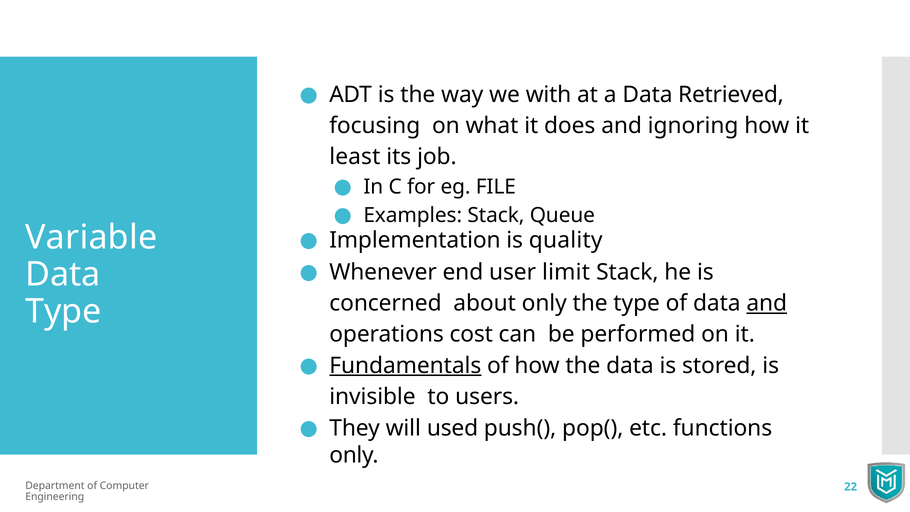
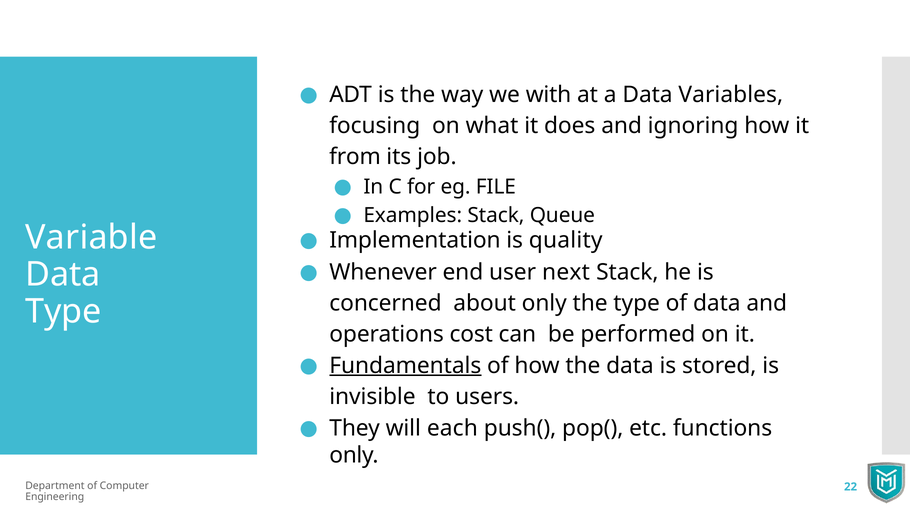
Retrieved: Retrieved -> Variables (731, 94)
least: least -> from (355, 157)
limit: limit -> next (566, 272)
and underline: present -> none (767, 303)
used: used -> each (452, 428)
